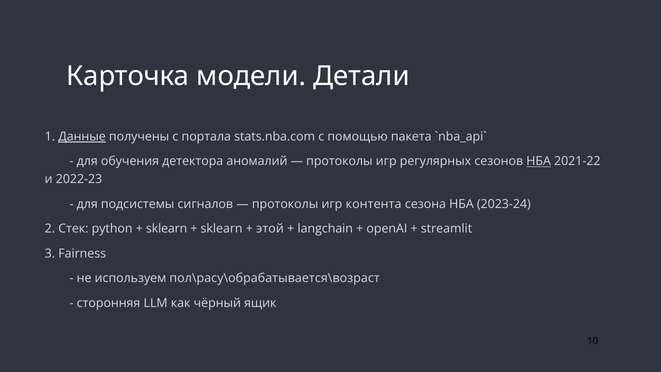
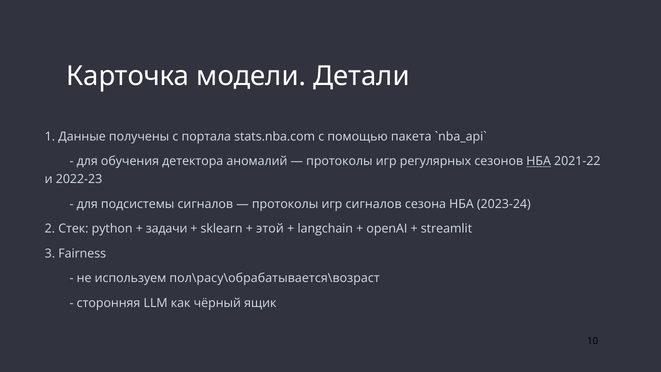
Данные underline: present -> none (82, 137)
игр контента: контента -> сигналов (374, 204)
sklearn: sklearn -> задачи (167, 229)
